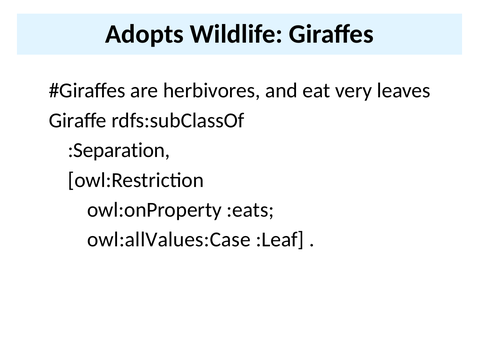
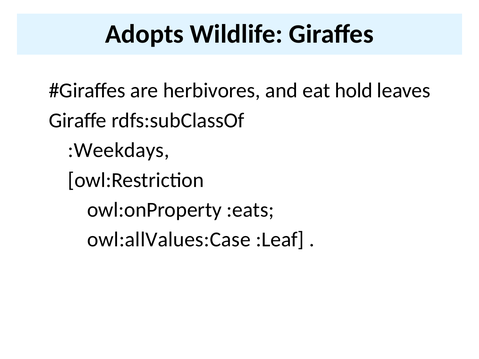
very: very -> hold (354, 91)
:Separation: :Separation -> :Weekdays (119, 150)
